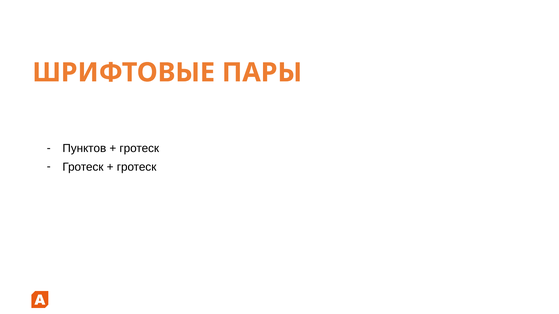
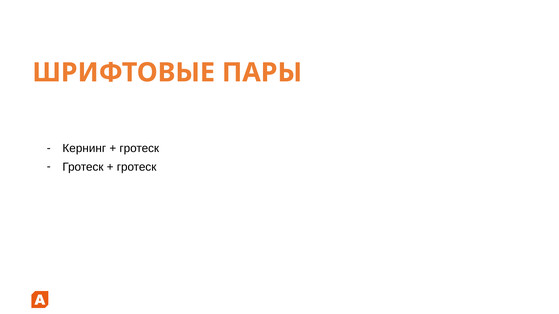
Пунктов: Пунктов -> Кернинг (84, 149)
